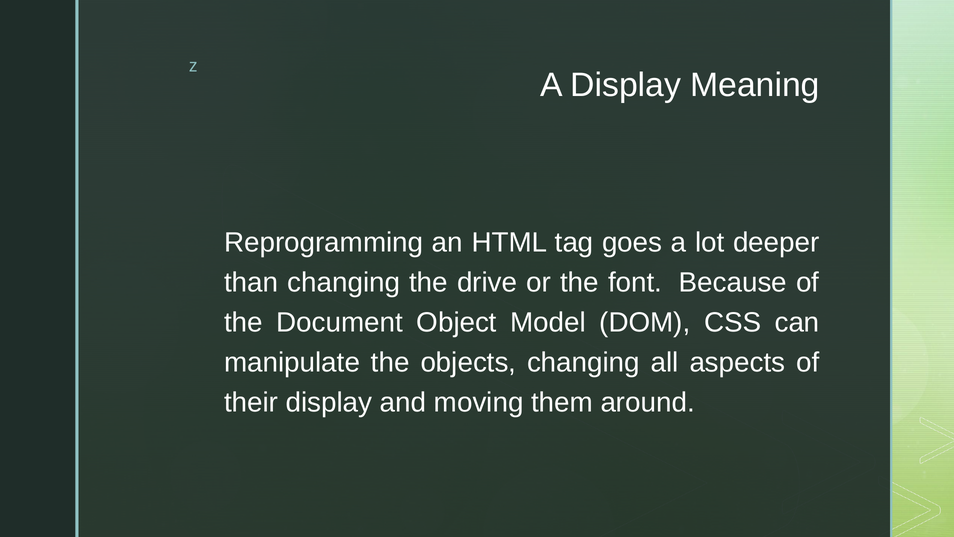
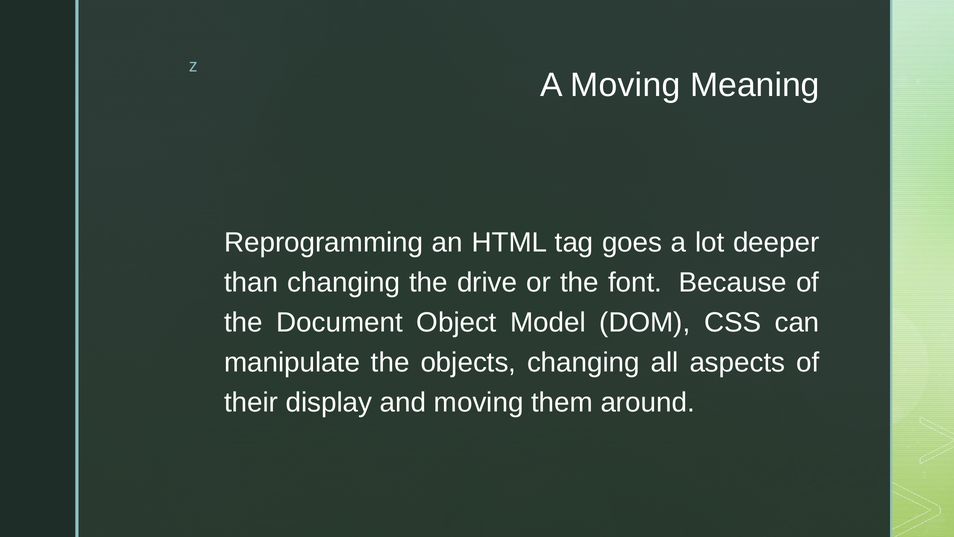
A Display: Display -> Moving (625, 85)
